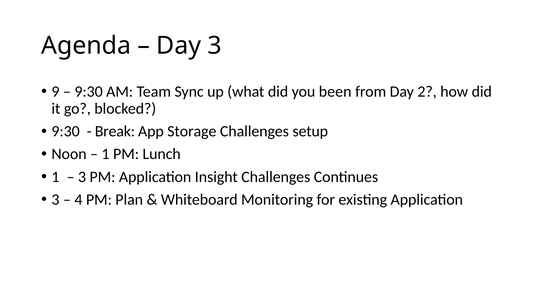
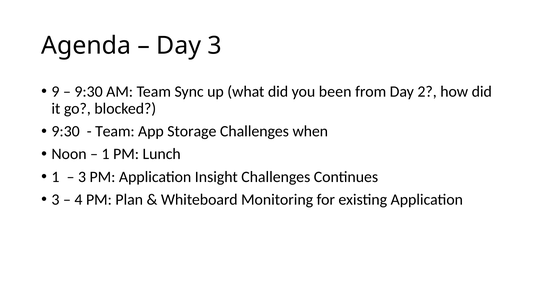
Break: Break -> Team (115, 131)
setup: setup -> when (310, 131)
